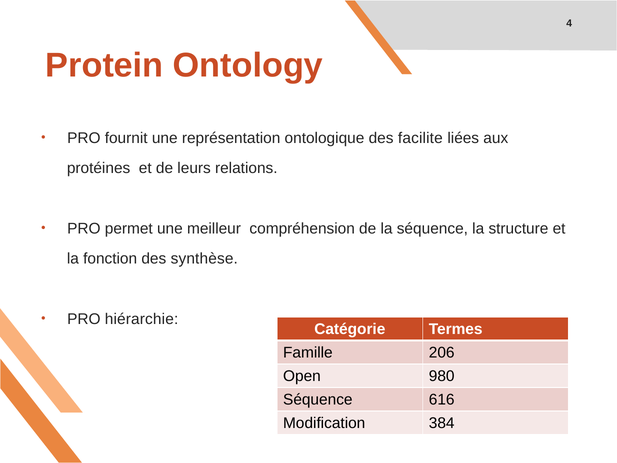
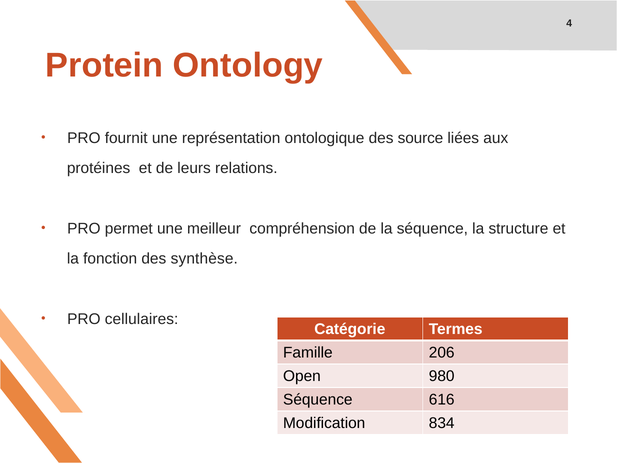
facilite: facilite -> source (421, 138)
hiérarchie: hiérarchie -> cellulaires (142, 319)
384: 384 -> 834 (442, 423)
